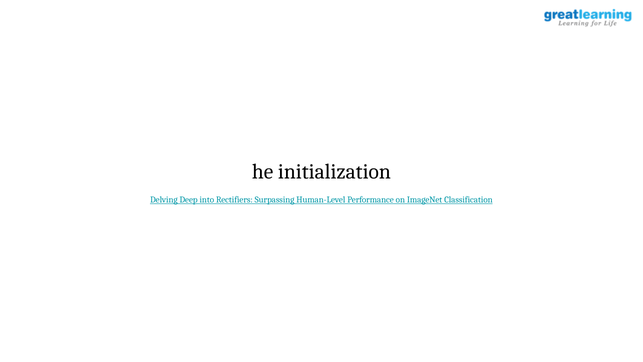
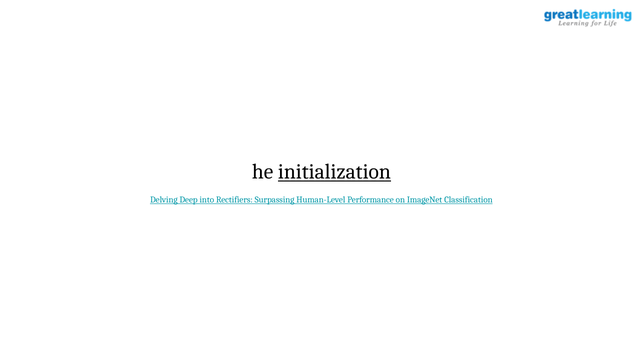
initialization underline: none -> present (334, 172)
